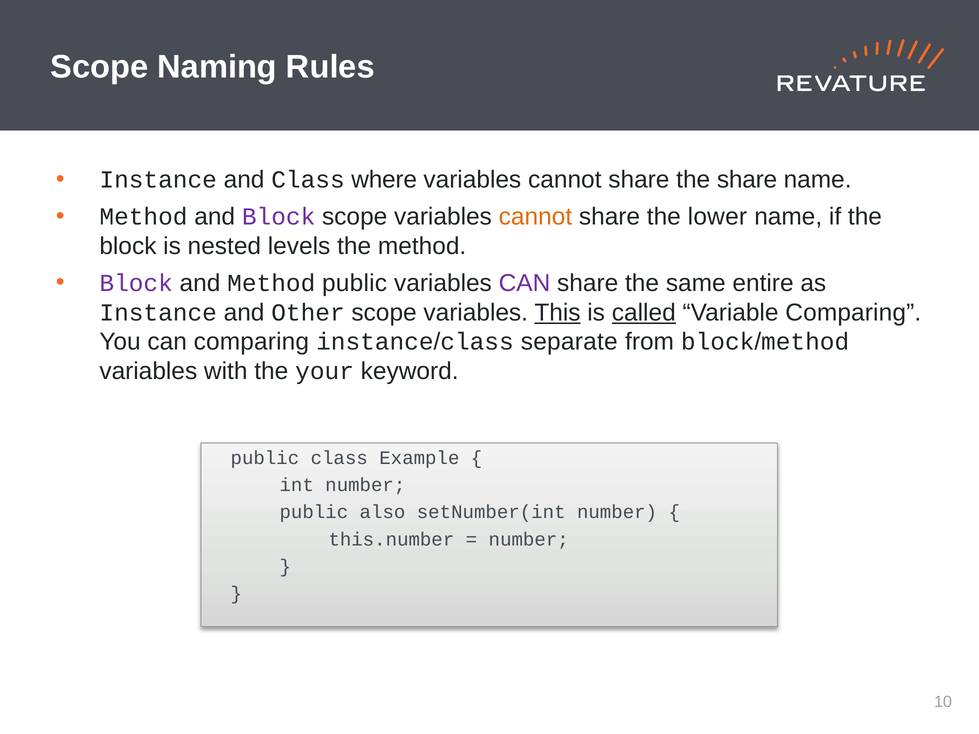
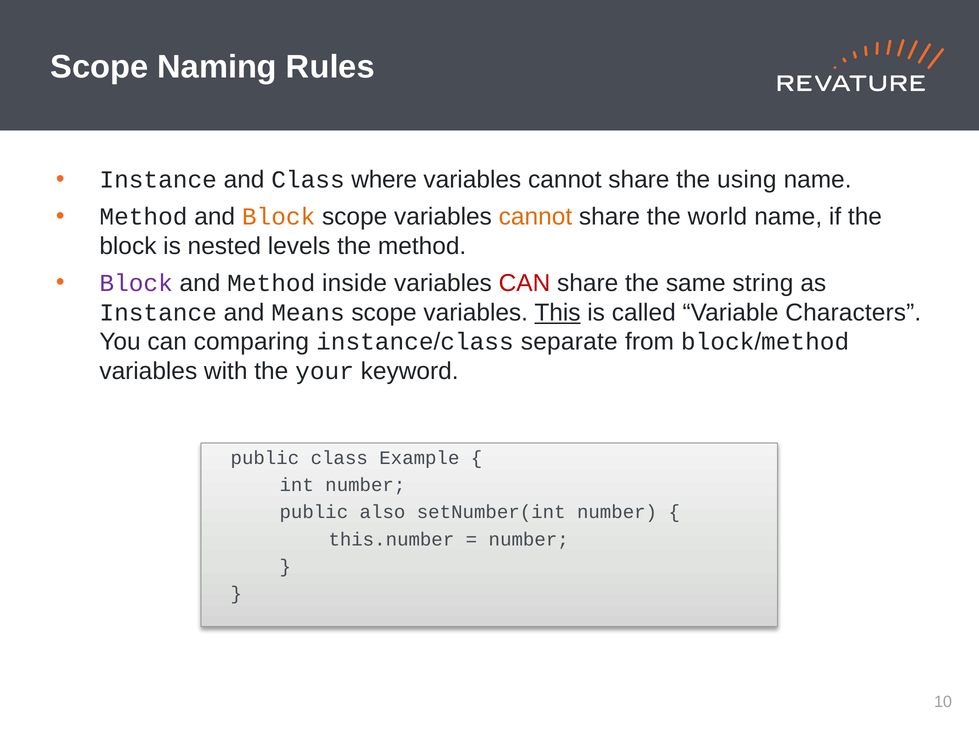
the share: share -> using (747, 180)
Block colour: purple -> orange (279, 217)
lower: lower -> world (717, 217)
Method public: public -> inside (355, 283)
CAN colour: purple -> red (524, 283)
entire: entire -> string (763, 283)
Other: Other -> Means (308, 313)
called underline: present -> none (644, 313)
Variable Comparing: Comparing -> Characters (853, 313)
